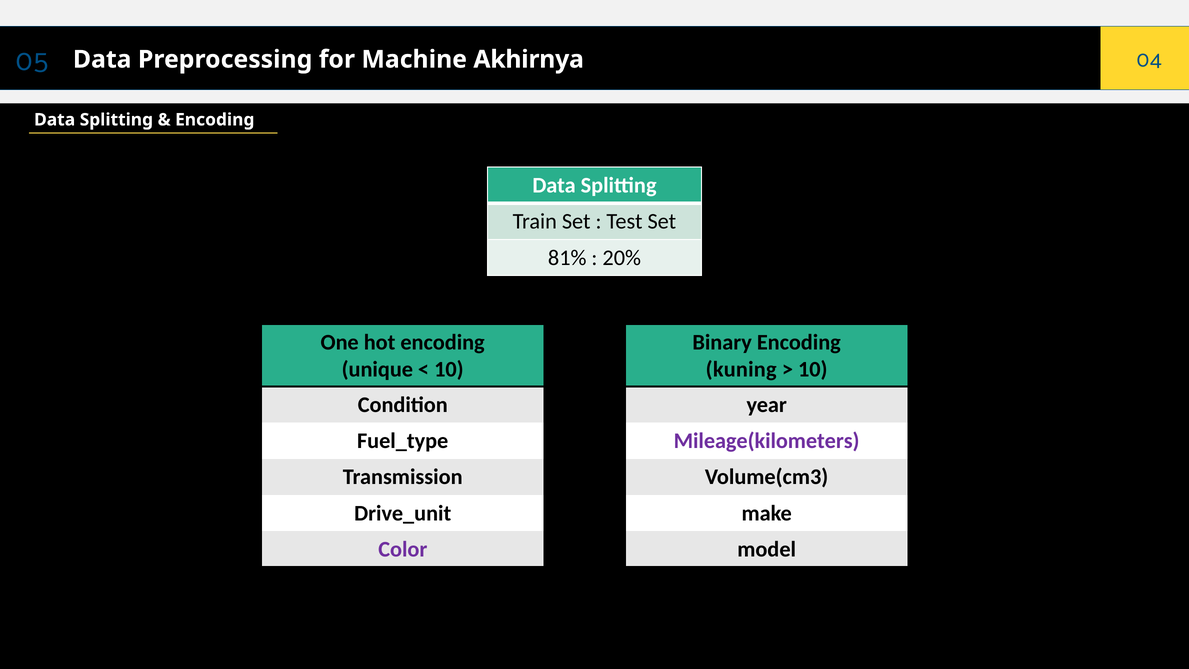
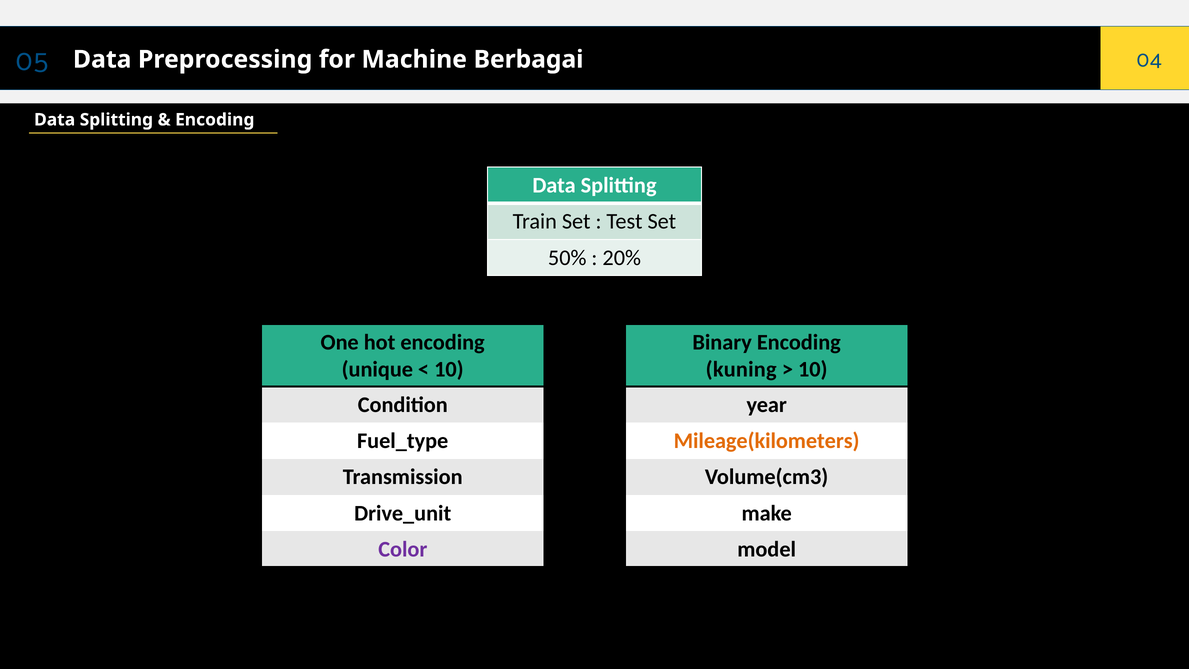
Akhirnya: Akhirnya -> Berbagai (529, 59)
81%: 81% -> 50% (567, 258)
Mileage(kilometers colour: purple -> orange (767, 441)
